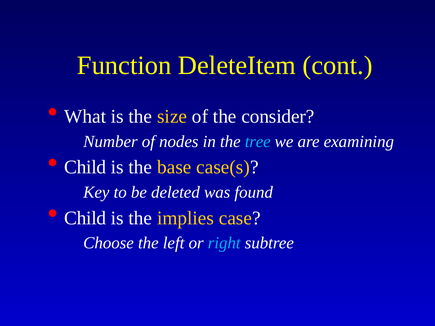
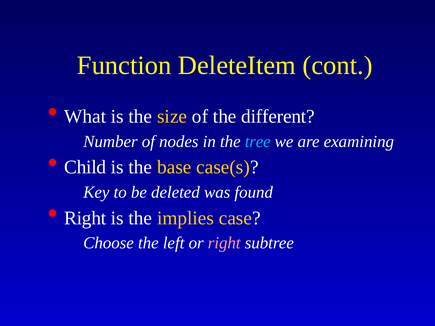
consider: consider -> different (278, 117)
Child: Child -> Right (85, 218)
right colour: light blue -> pink (224, 243)
